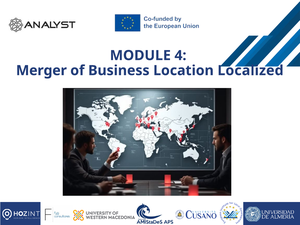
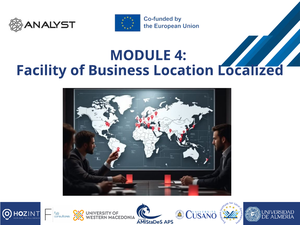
Merger: Merger -> Facility (41, 71)
